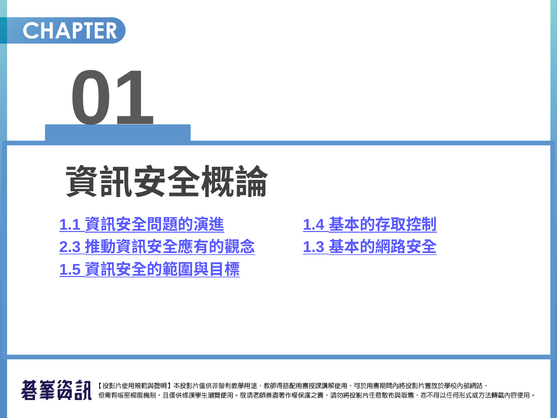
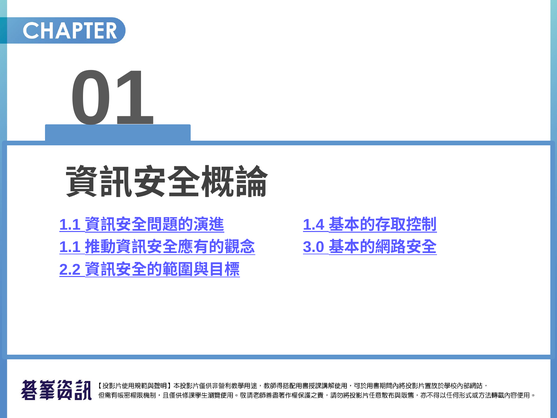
2.3: 2.3 -> 1.1 (70, 247)
1.3: 1.3 -> 3.0 (314, 247)
1.5: 1.5 -> 2.2 (70, 269)
